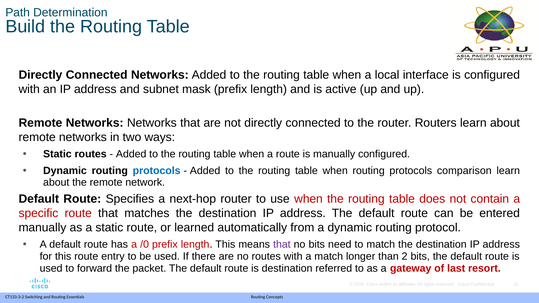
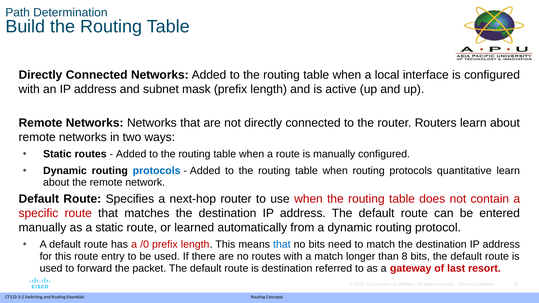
comparison: comparison -> quantitative (464, 171)
that colour: purple -> blue (282, 245)
2: 2 -> 8 (405, 257)
